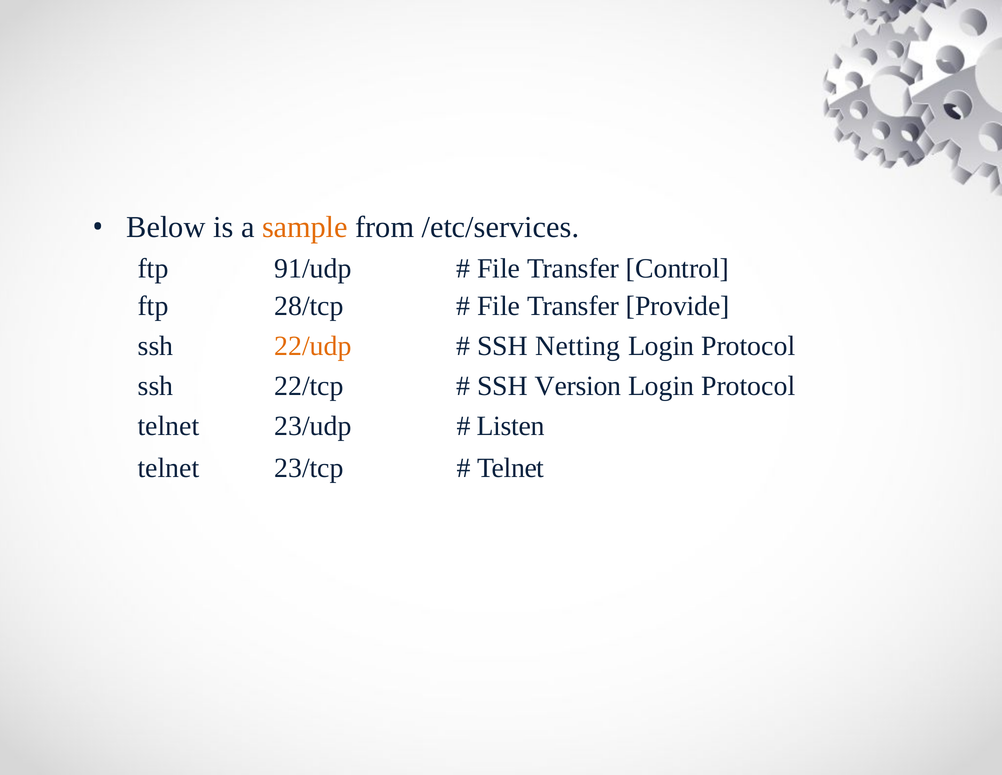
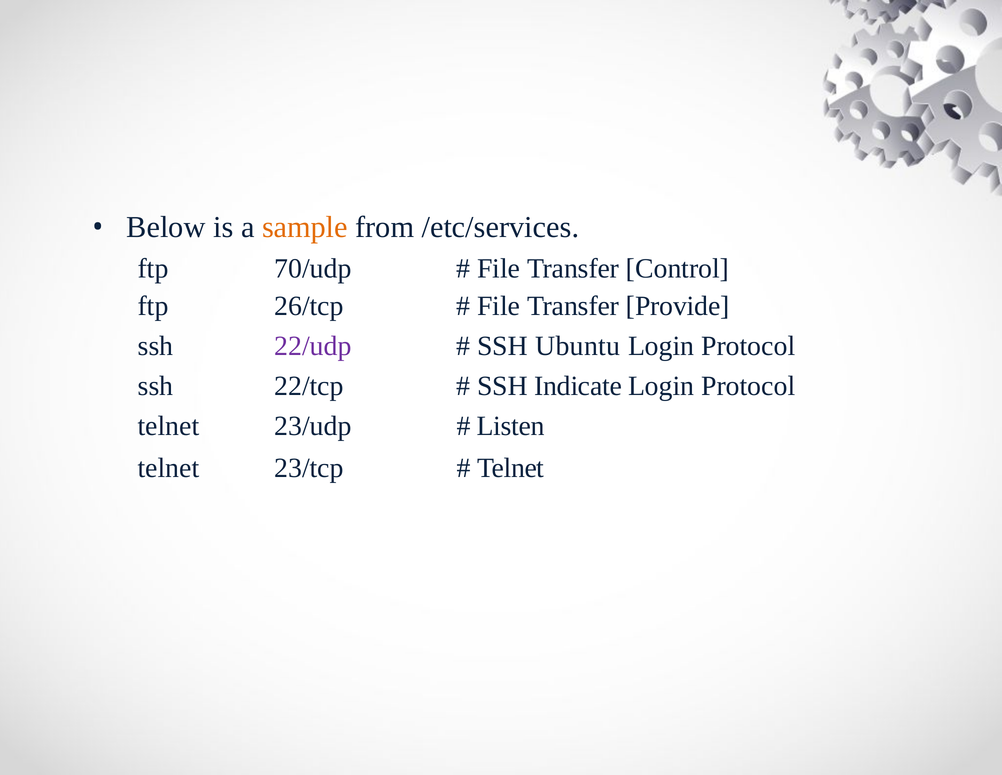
91/udp: 91/udp -> 70/udp (313, 268)
28/tcp: 28/tcp -> 26/tcp (309, 306)
22/udp colour: orange -> purple (313, 346)
Netting: Netting -> Ubuntu (578, 346)
Version: Version -> Indicate (578, 386)
